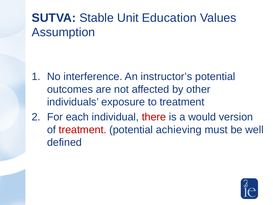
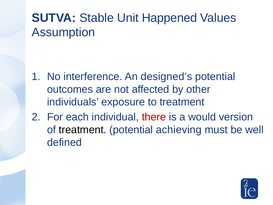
Education: Education -> Happened (169, 18)
instructor’s: instructor’s -> designed’s (166, 76)
treatment colour: red -> black (83, 130)
